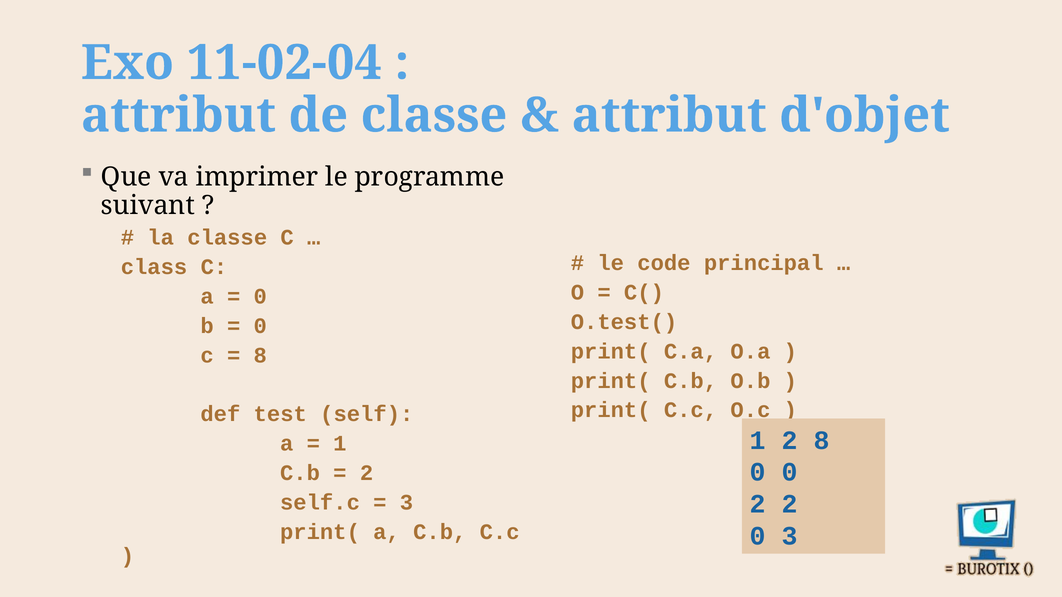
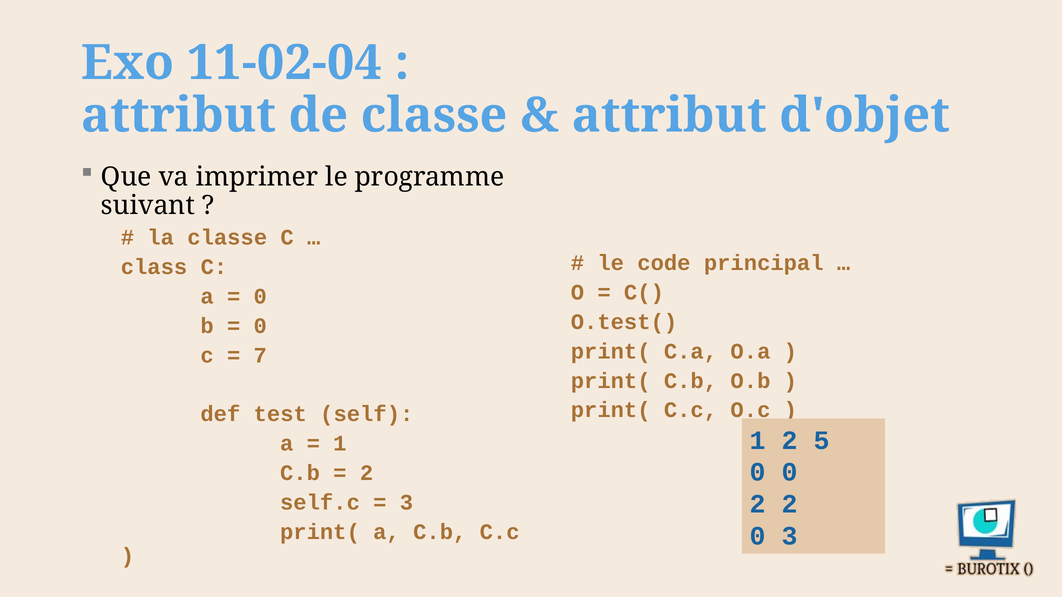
8: 8 -> 7 (260, 355)
2 8: 8 -> 5 (821, 441)
